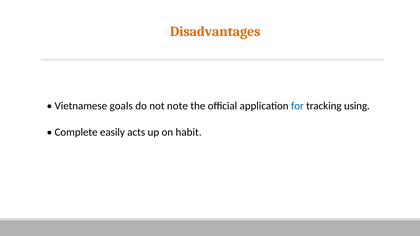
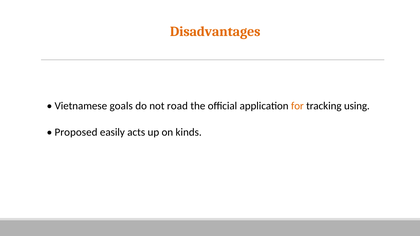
note: note -> road (177, 106)
for colour: blue -> orange (297, 106)
Complete: Complete -> Proposed (76, 132)
habit: habit -> kinds (189, 132)
